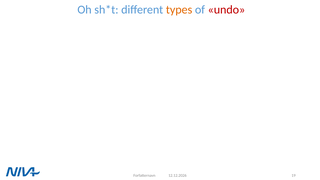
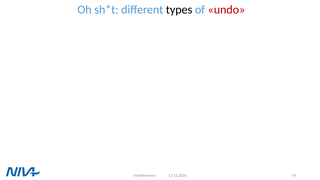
types colour: orange -> black (179, 10)
